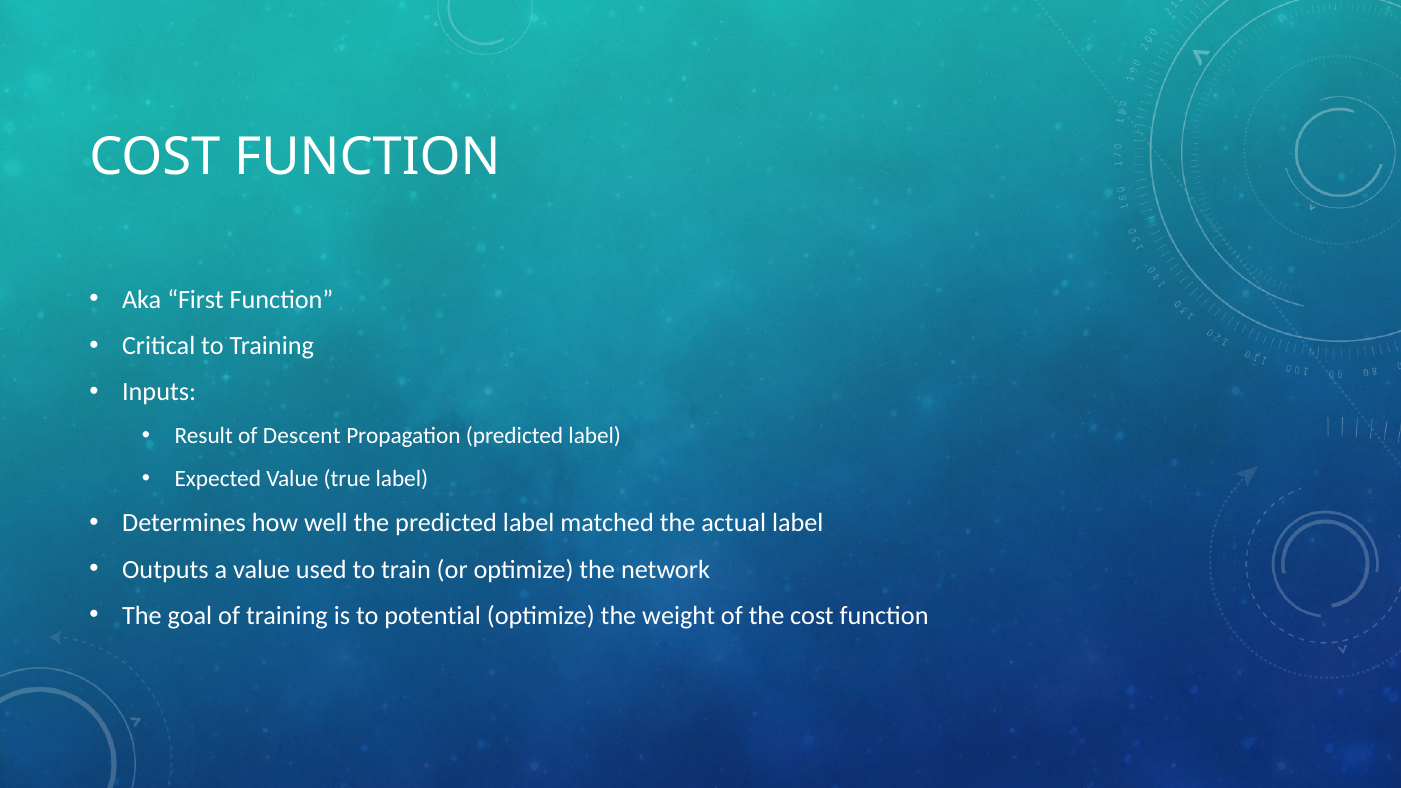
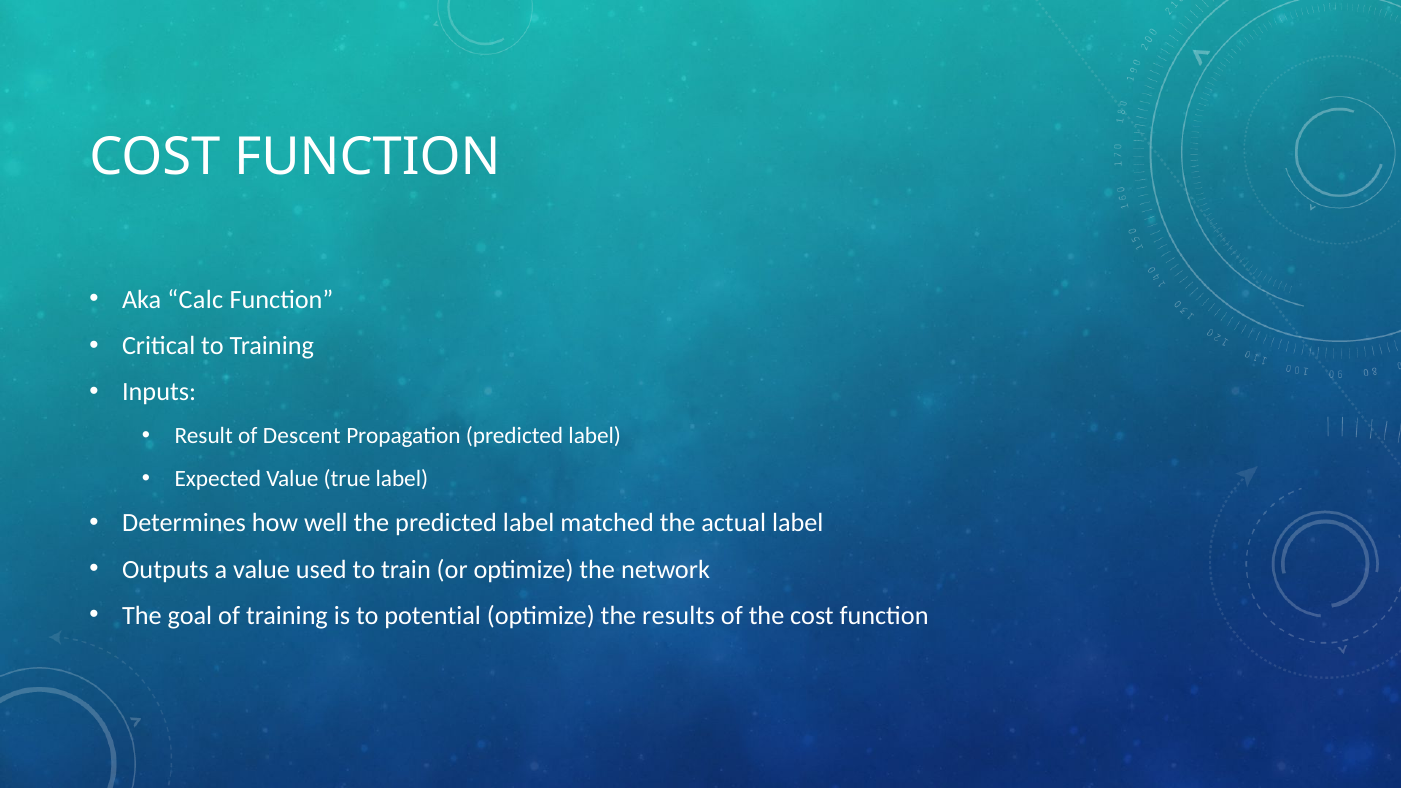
First: First -> Calc (195, 300)
weight: weight -> results (679, 616)
